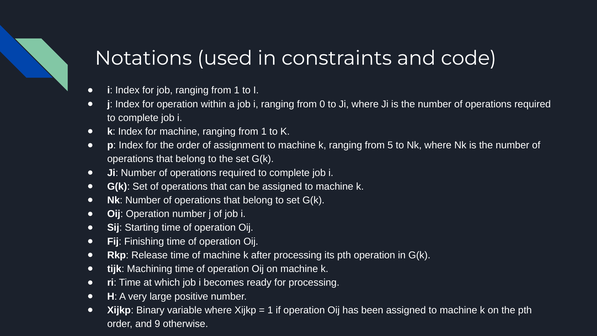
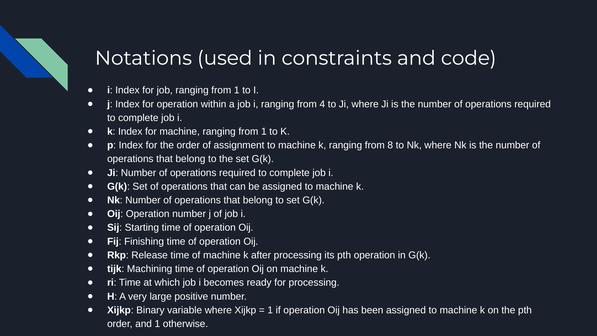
0: 0 -> 4 (322, 104)
5: 5 -> 8 (390, 145)
and 9: 9 -> 1 (157, 324)
